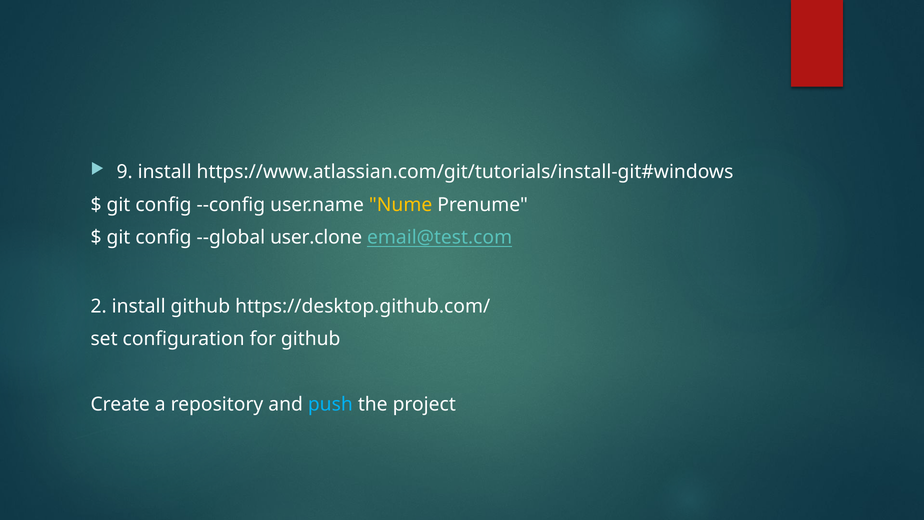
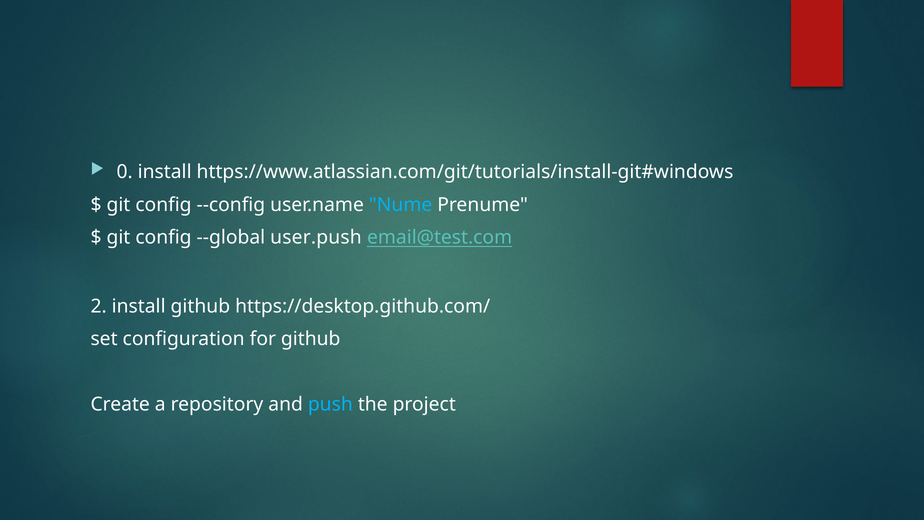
9: 9 -> 0 (125, 172)
Nume colour: yellow -> light blue (401, 205)
user.clone: user.clone -> user.push (316, 237)
